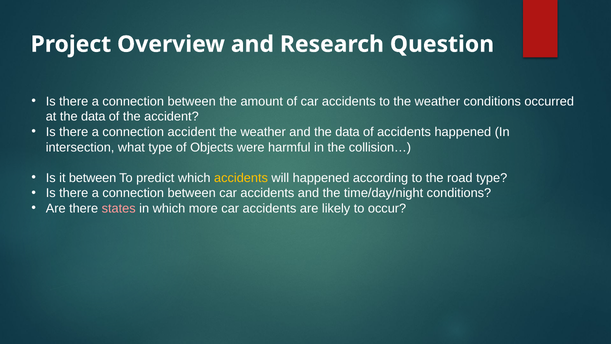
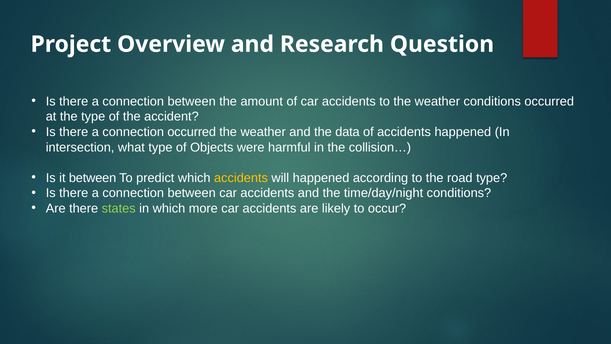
at the data: data -> type (93, 117)
connection accident: accident -> occurred (192, 132)
states colour: pink -> light green (119, 208)
